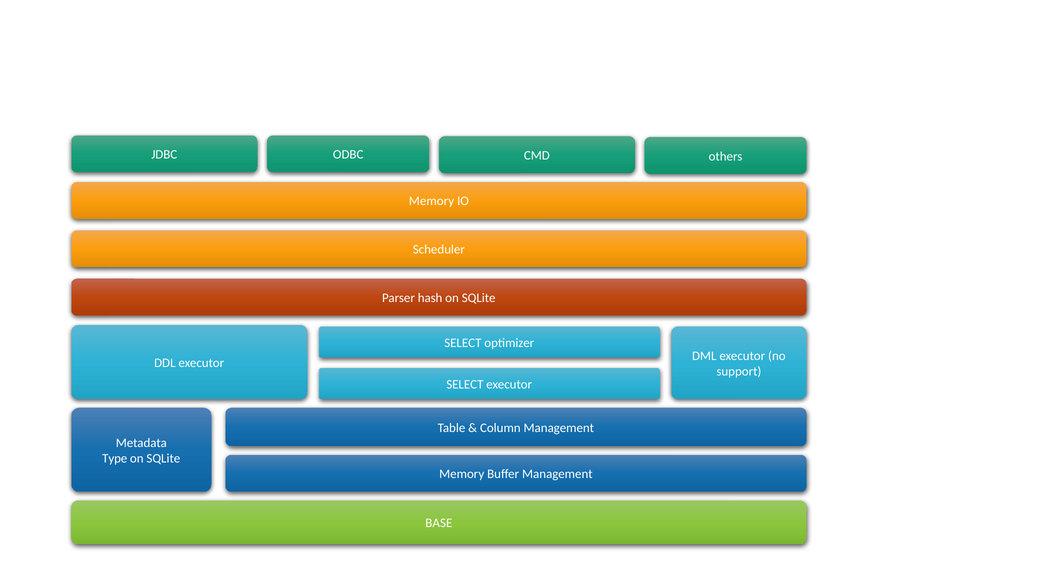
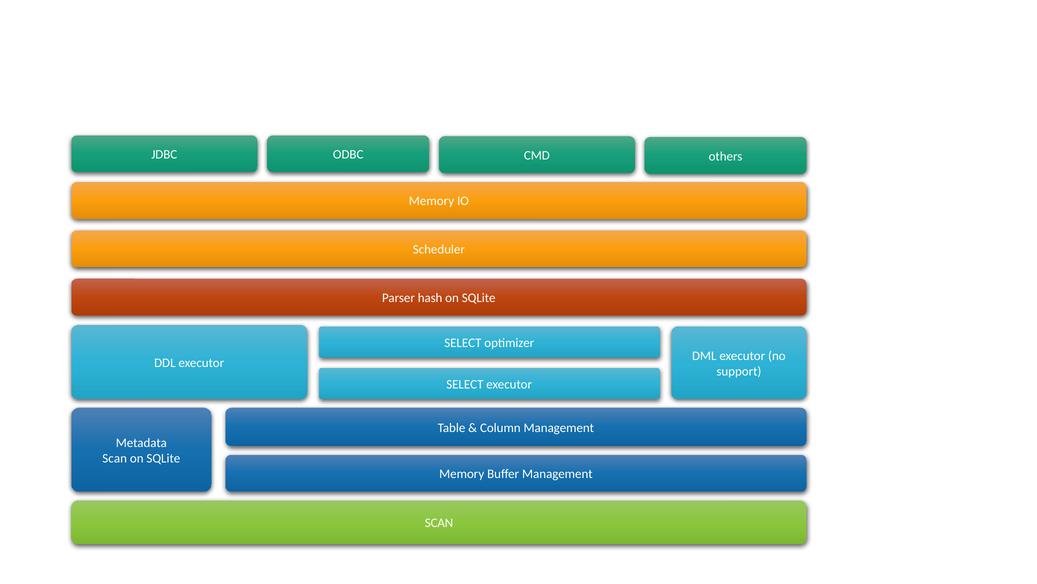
Type: Type -> Scan (115, 458)
BASE: BASE -> SCAN (439, 523)
